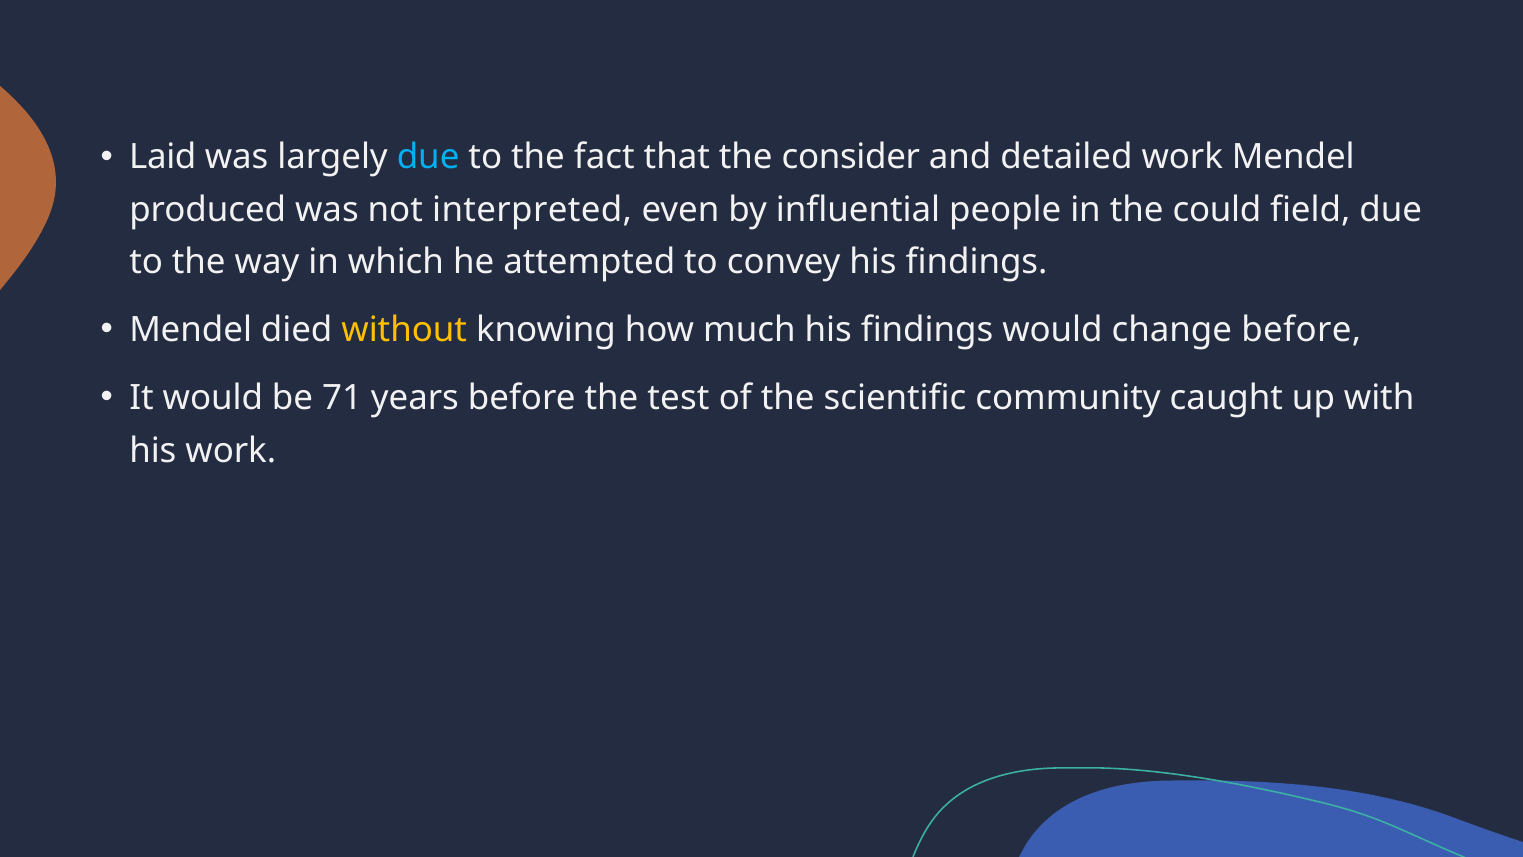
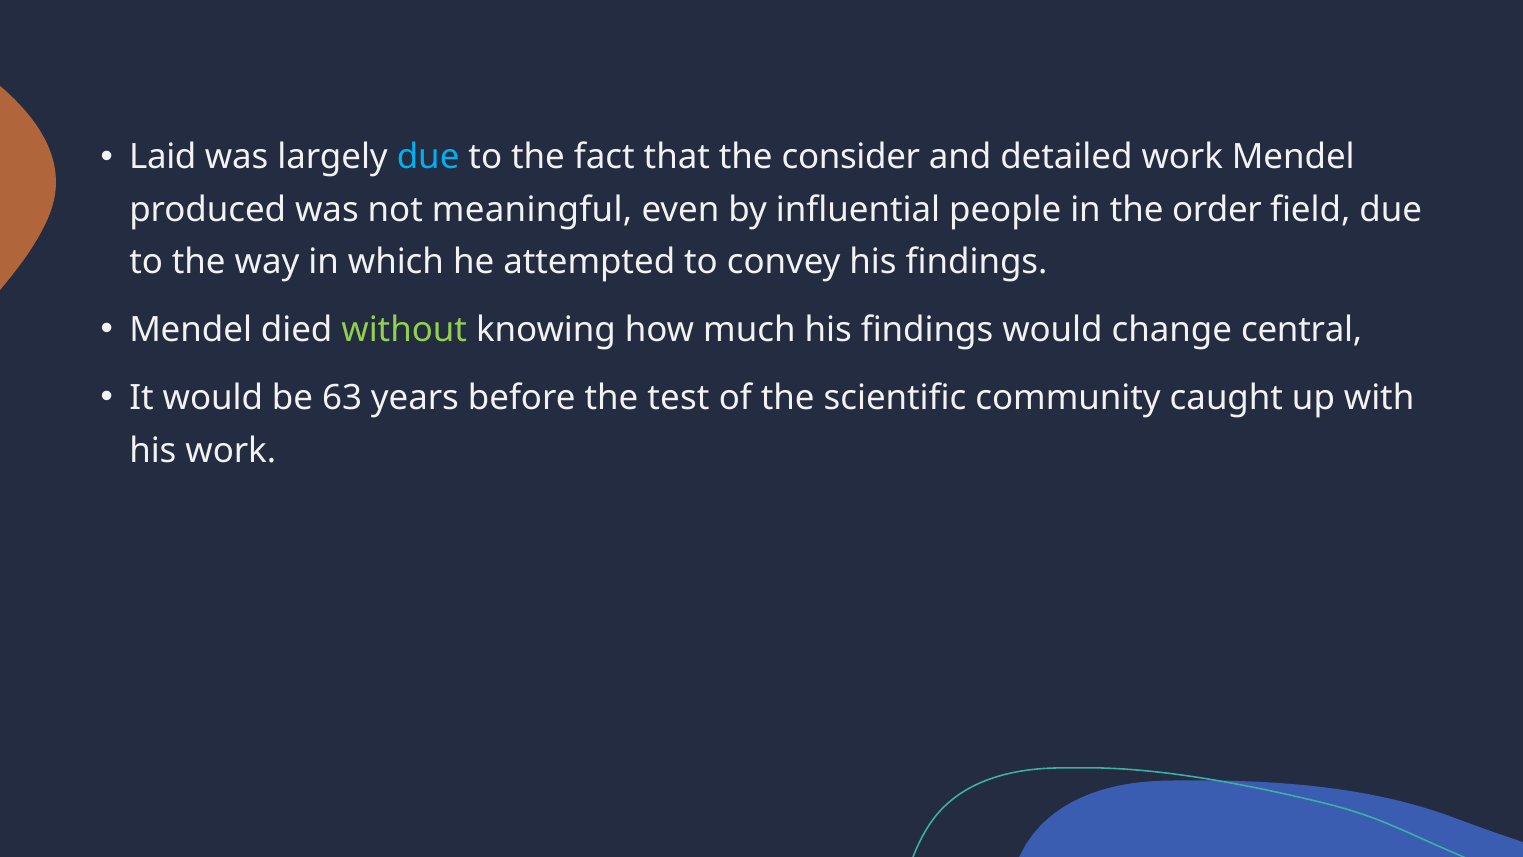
interpreted: interpreted -> meaningful (532, 210)
could: could -> order (1217, 210)
without colour: yellow -> light green (404, 330)
change before: before -> central (1302, 330)
71: 71 -> 63 (342, 398)
